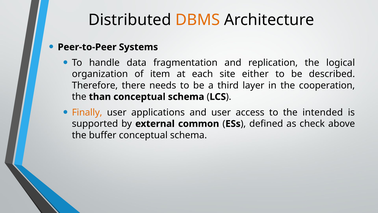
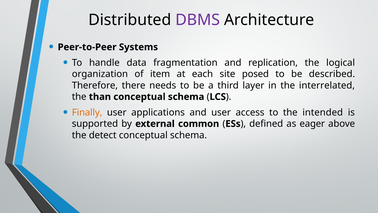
DBMS colour: orange -> purple (198, 20)
either: either -> posed (255, 74)
cooperation: cooperation -> interrelated (327, 85)
check: check -> eager (312, 124)
buffer: buffer -> detect (103, 135)
